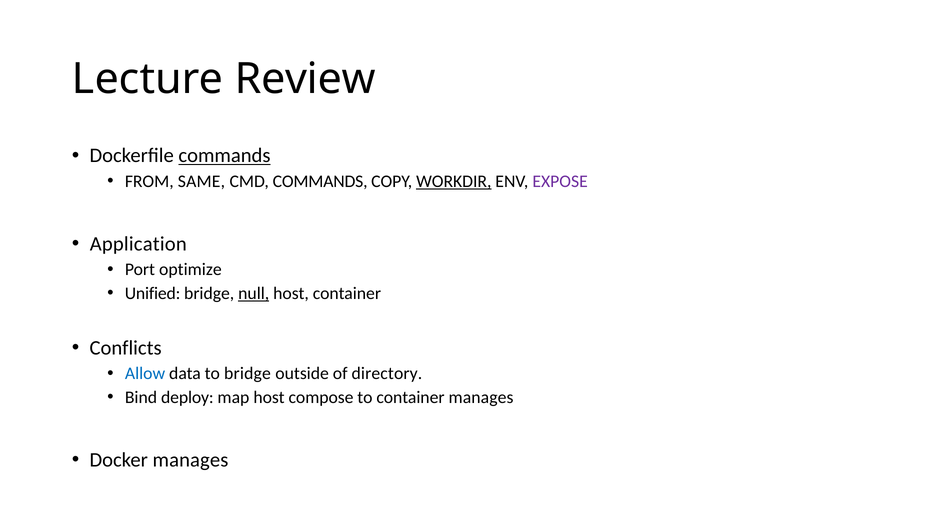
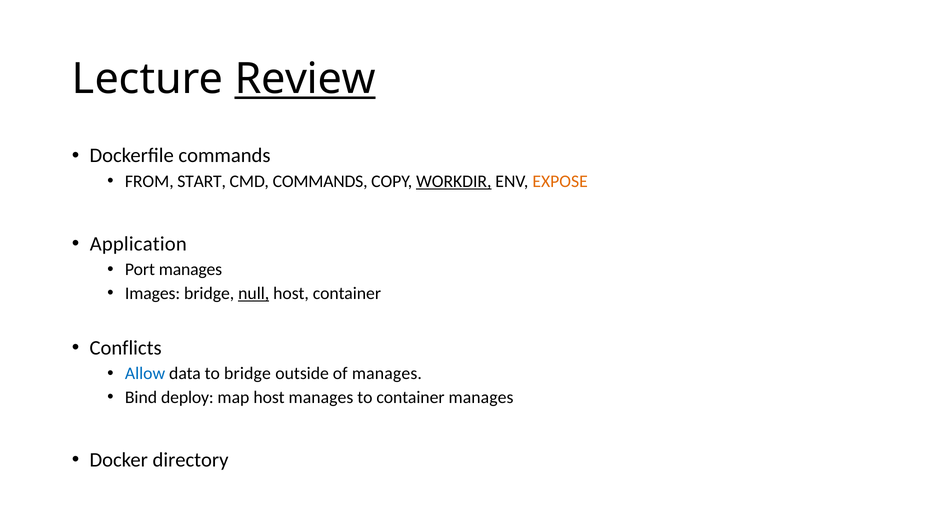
Review underline: none -> present (305, 79)
commands underline: present -> none (224, 156)
SAME: SAME -> START (202, 181)
EXPOSE colour: purple -> orange (560, 181)
Port optimize: optimize -> manages (191, 270)
Unified: Unified -> Images (153, 294)
of directory: directory -> manages (387, 374)
host compose: compose -> manages (321, 398)
Docker manages: manages -> directory (191, 460)
